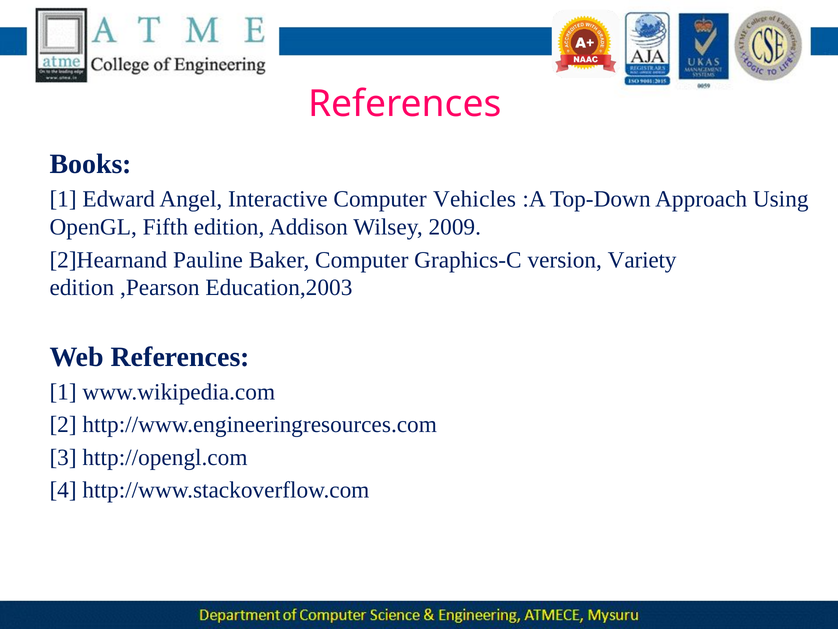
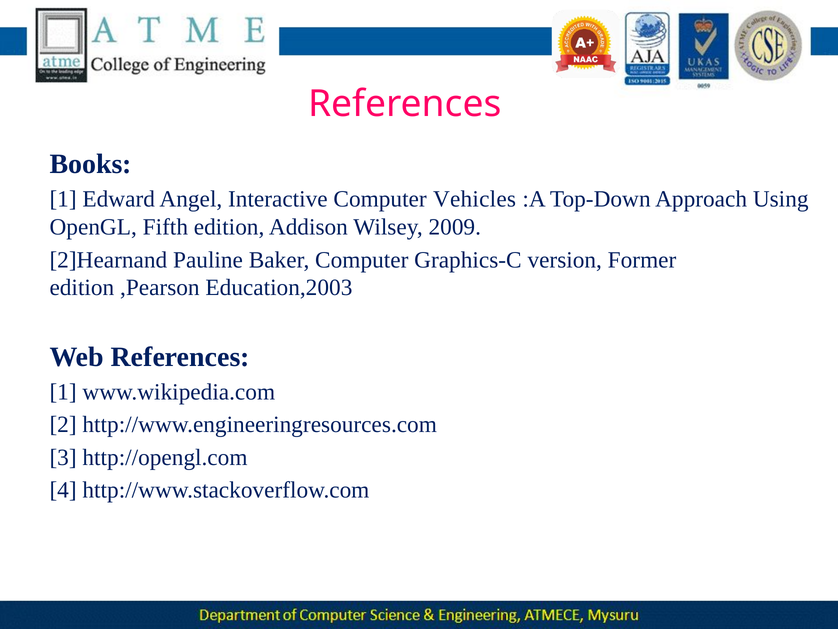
Variety: Variety -> Former (642, 260)
